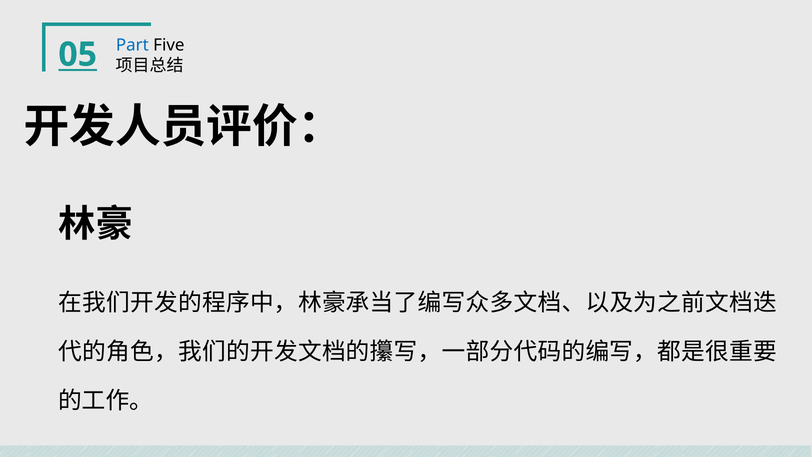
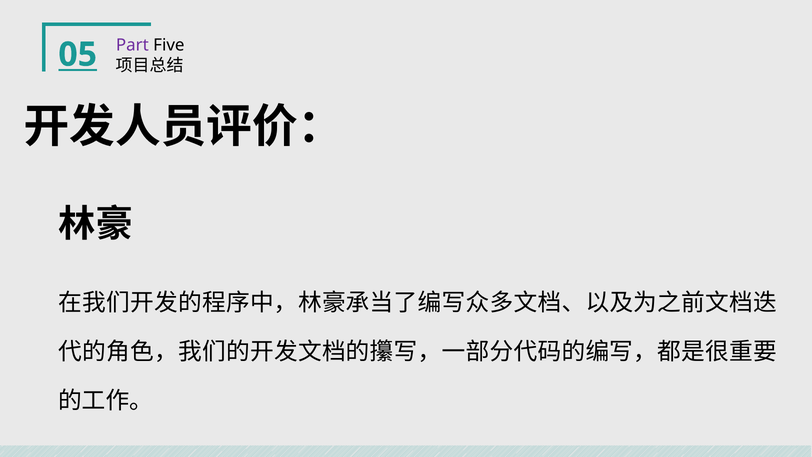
Part colour: blue -> purple (132, 45)
